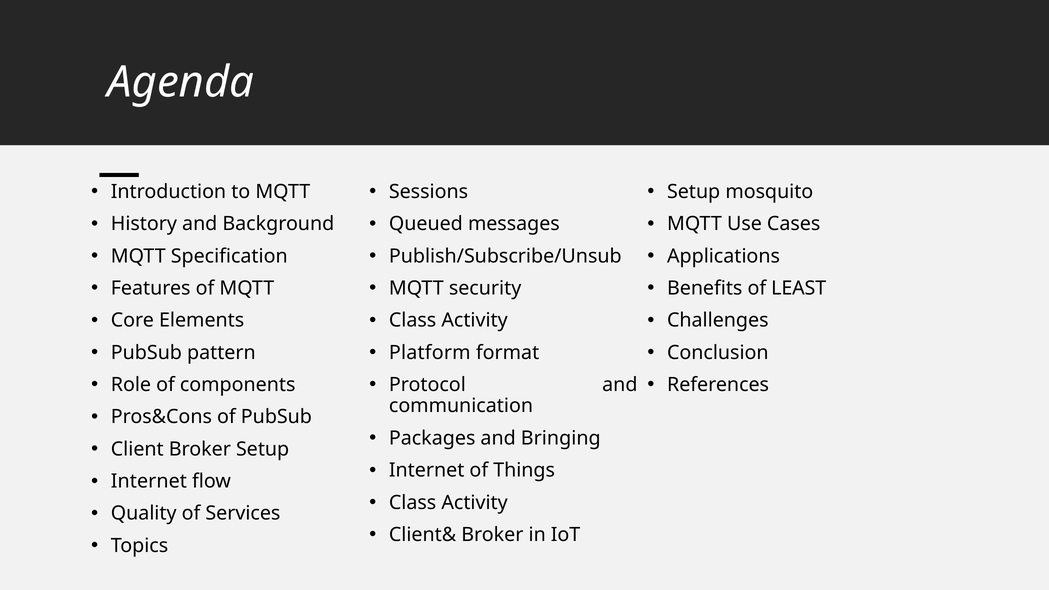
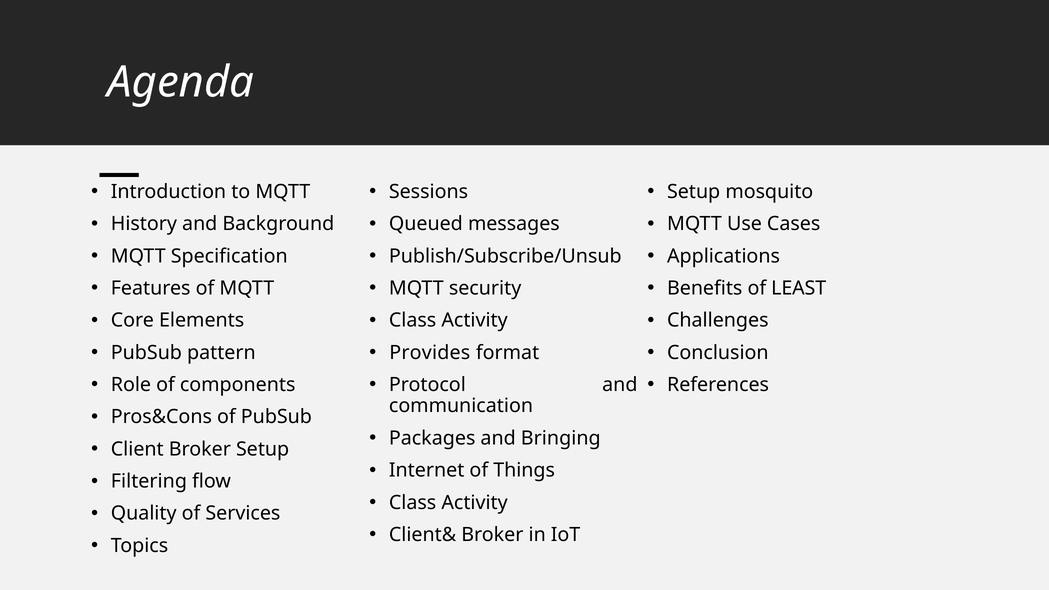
Platform: Platform -> Provides (430, 353)
Internet: Internet -> Filtering (149, 481)
